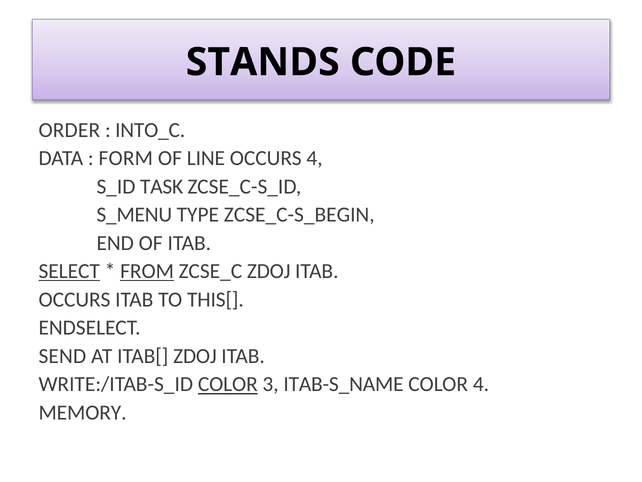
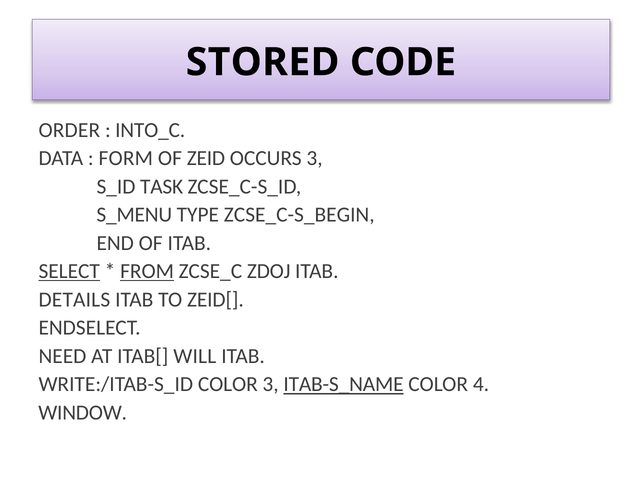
STANDS: STANDS -> STORED (263, 62)
LINE: LINE -> ZEID (206, 158)
OCCURS 4: 4 -> 3 (315, 158)
OCCURS: OCCURS -> DETAILS (74, 299)
THIS[: THIS[ -> ZEID[ (215, 299)
SEND: SEND -> NEED (62, 356)
ITAB[ ZDOJ: ZDOJ -> WILL (195, 356)
COLOR underline: present -> none (228, 384)
ITAB-S_NAME underline: none -> present (344, 384)
MEMORY: MEMORY -> WINDOW (83, 412)
